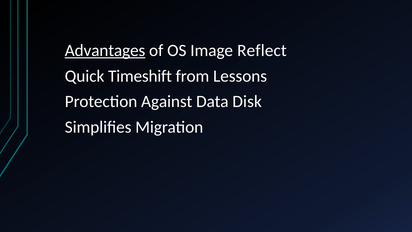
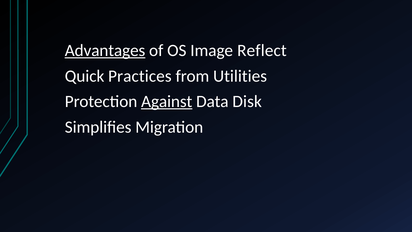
Timeshift: Timeshift -> Practices (140, 76)
Lessons: Lessons -> Utilities (240, 76)
Against underline: none -> present (167, 101)
